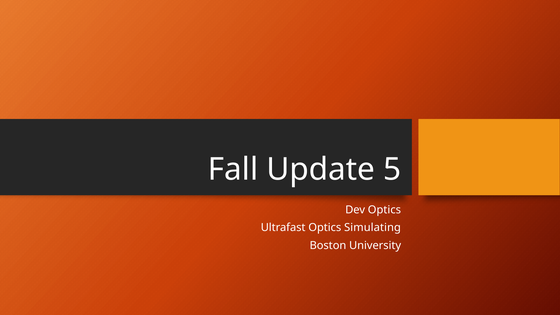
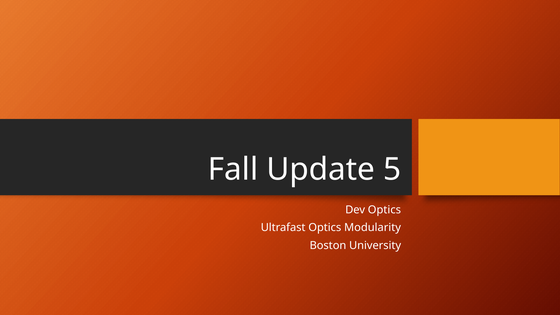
Simulating: Simulating -> Modularity (373, 228)
